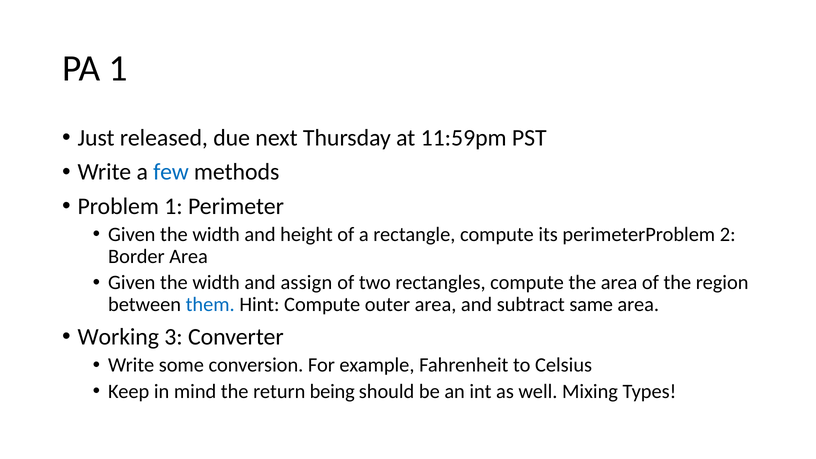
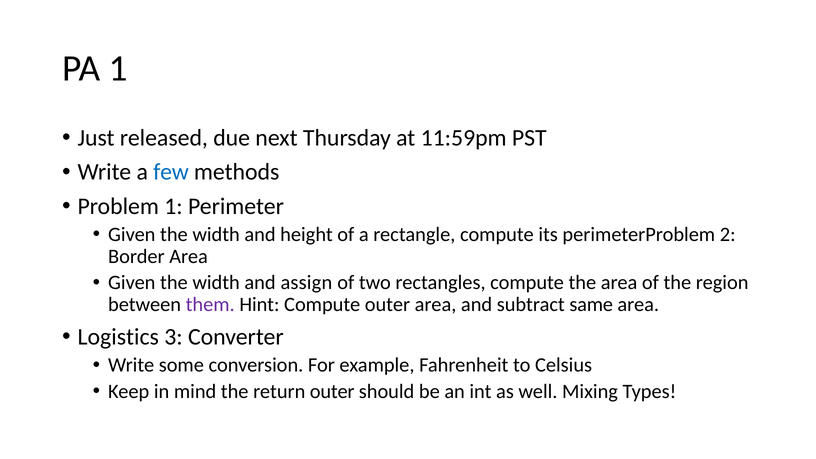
them colour: blue -> purple (210, 305)
Working: Working -> Logistics (118, 337)
return being: being -> outer (332, 391)
